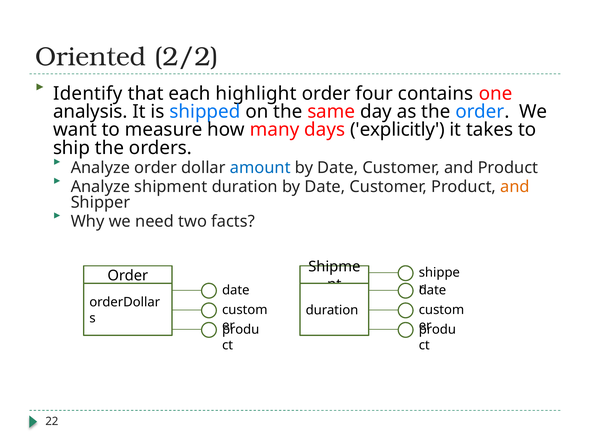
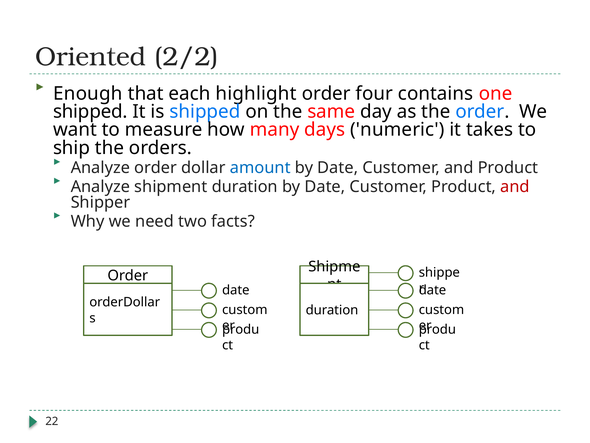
Identify: Identify -> Enough (88, 93)
analysis: analysis -> shipped (90, 112)
explicitly: explicitly -> numeric (397, 130)
and colour: orange -> red (515, 186)
